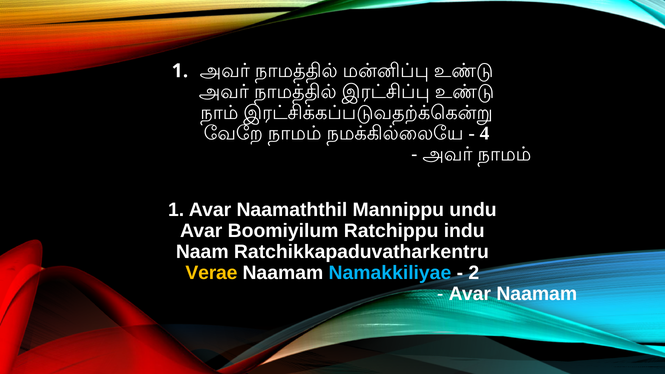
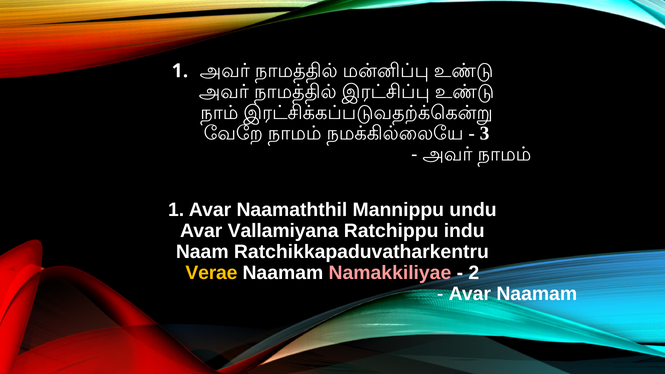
4: 4 -> 3 (485, 134)
Boomiyilum: Boomiyilum -> Vallamiyana (283, 231)
Namakkiliyae colour: light blue -> pink (390, 273)
